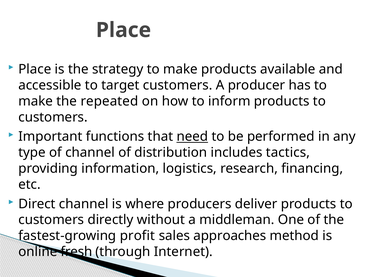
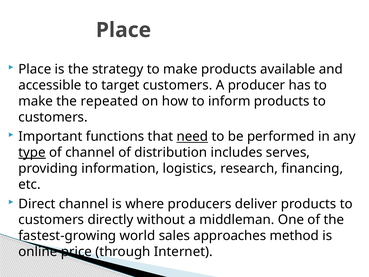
type underline: none -> present (32, 152)
tactics: tactics -> serves (288, 152)
profit: profit -> world (137, 236)
fresh: fresh -> price (76, 252)
